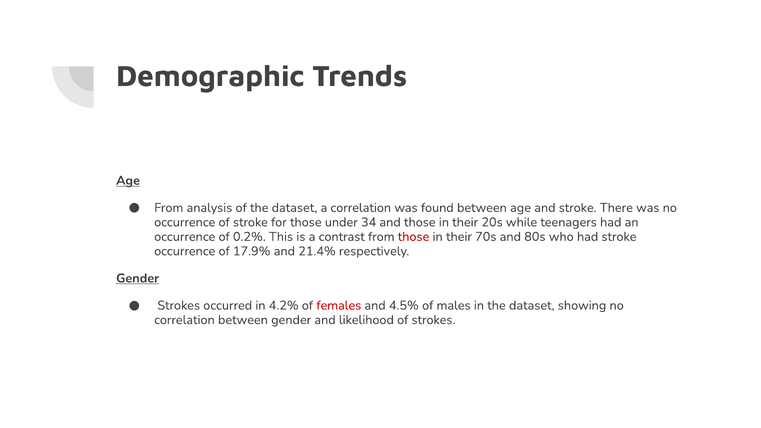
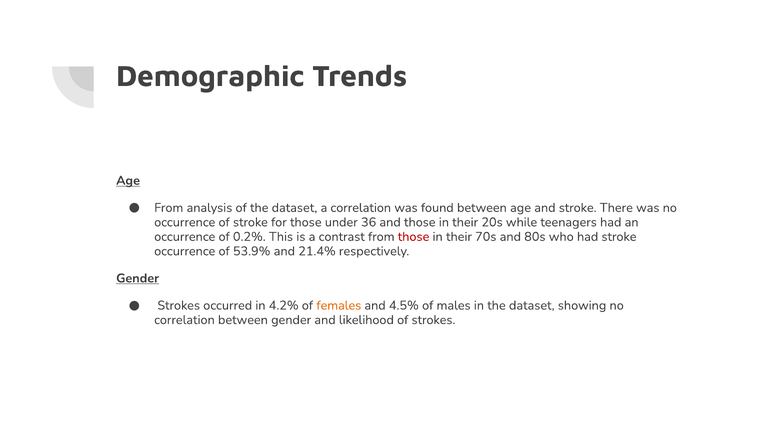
34: 34 -> 36 (369, 222)
17.9%: 17.9% -> 53.9% (252, 251)
females colour: red -> orange (339, 305)
